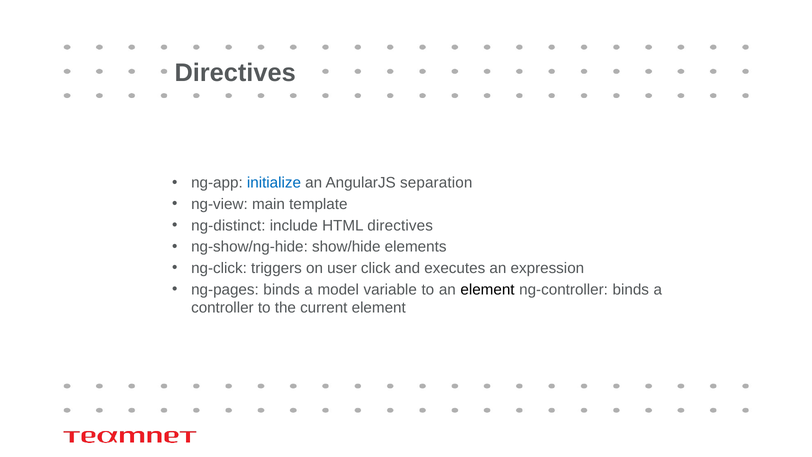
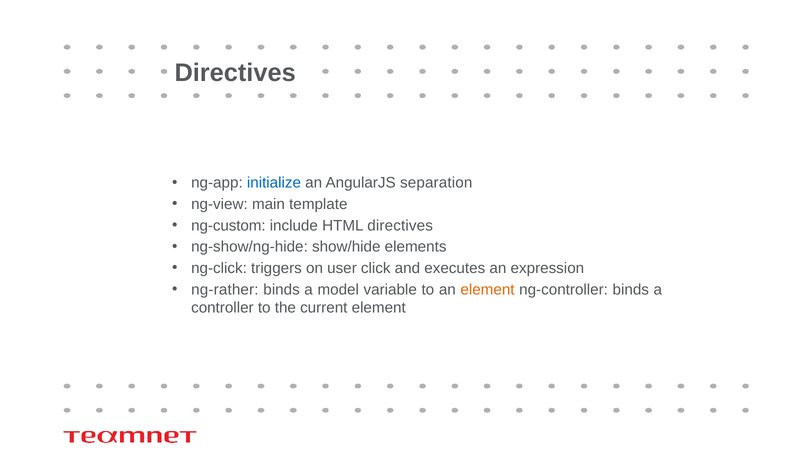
ng-distinct: ng-distinct -> ng-custom (228, 225)
ng-pages: ng-pages -> ng-rather (225, 289)
element colour: black -> orange (488, 289)
